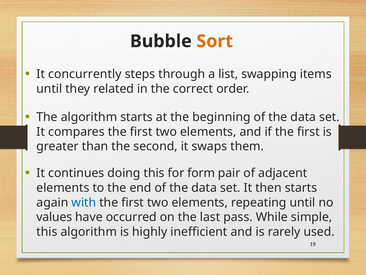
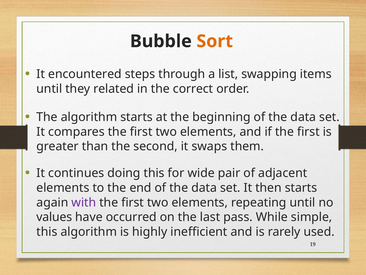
concurrently: concurrently -> encountered (85, 74)
form: form -> wide (201, 173)
with colour: blue -> purple (84, 202)
